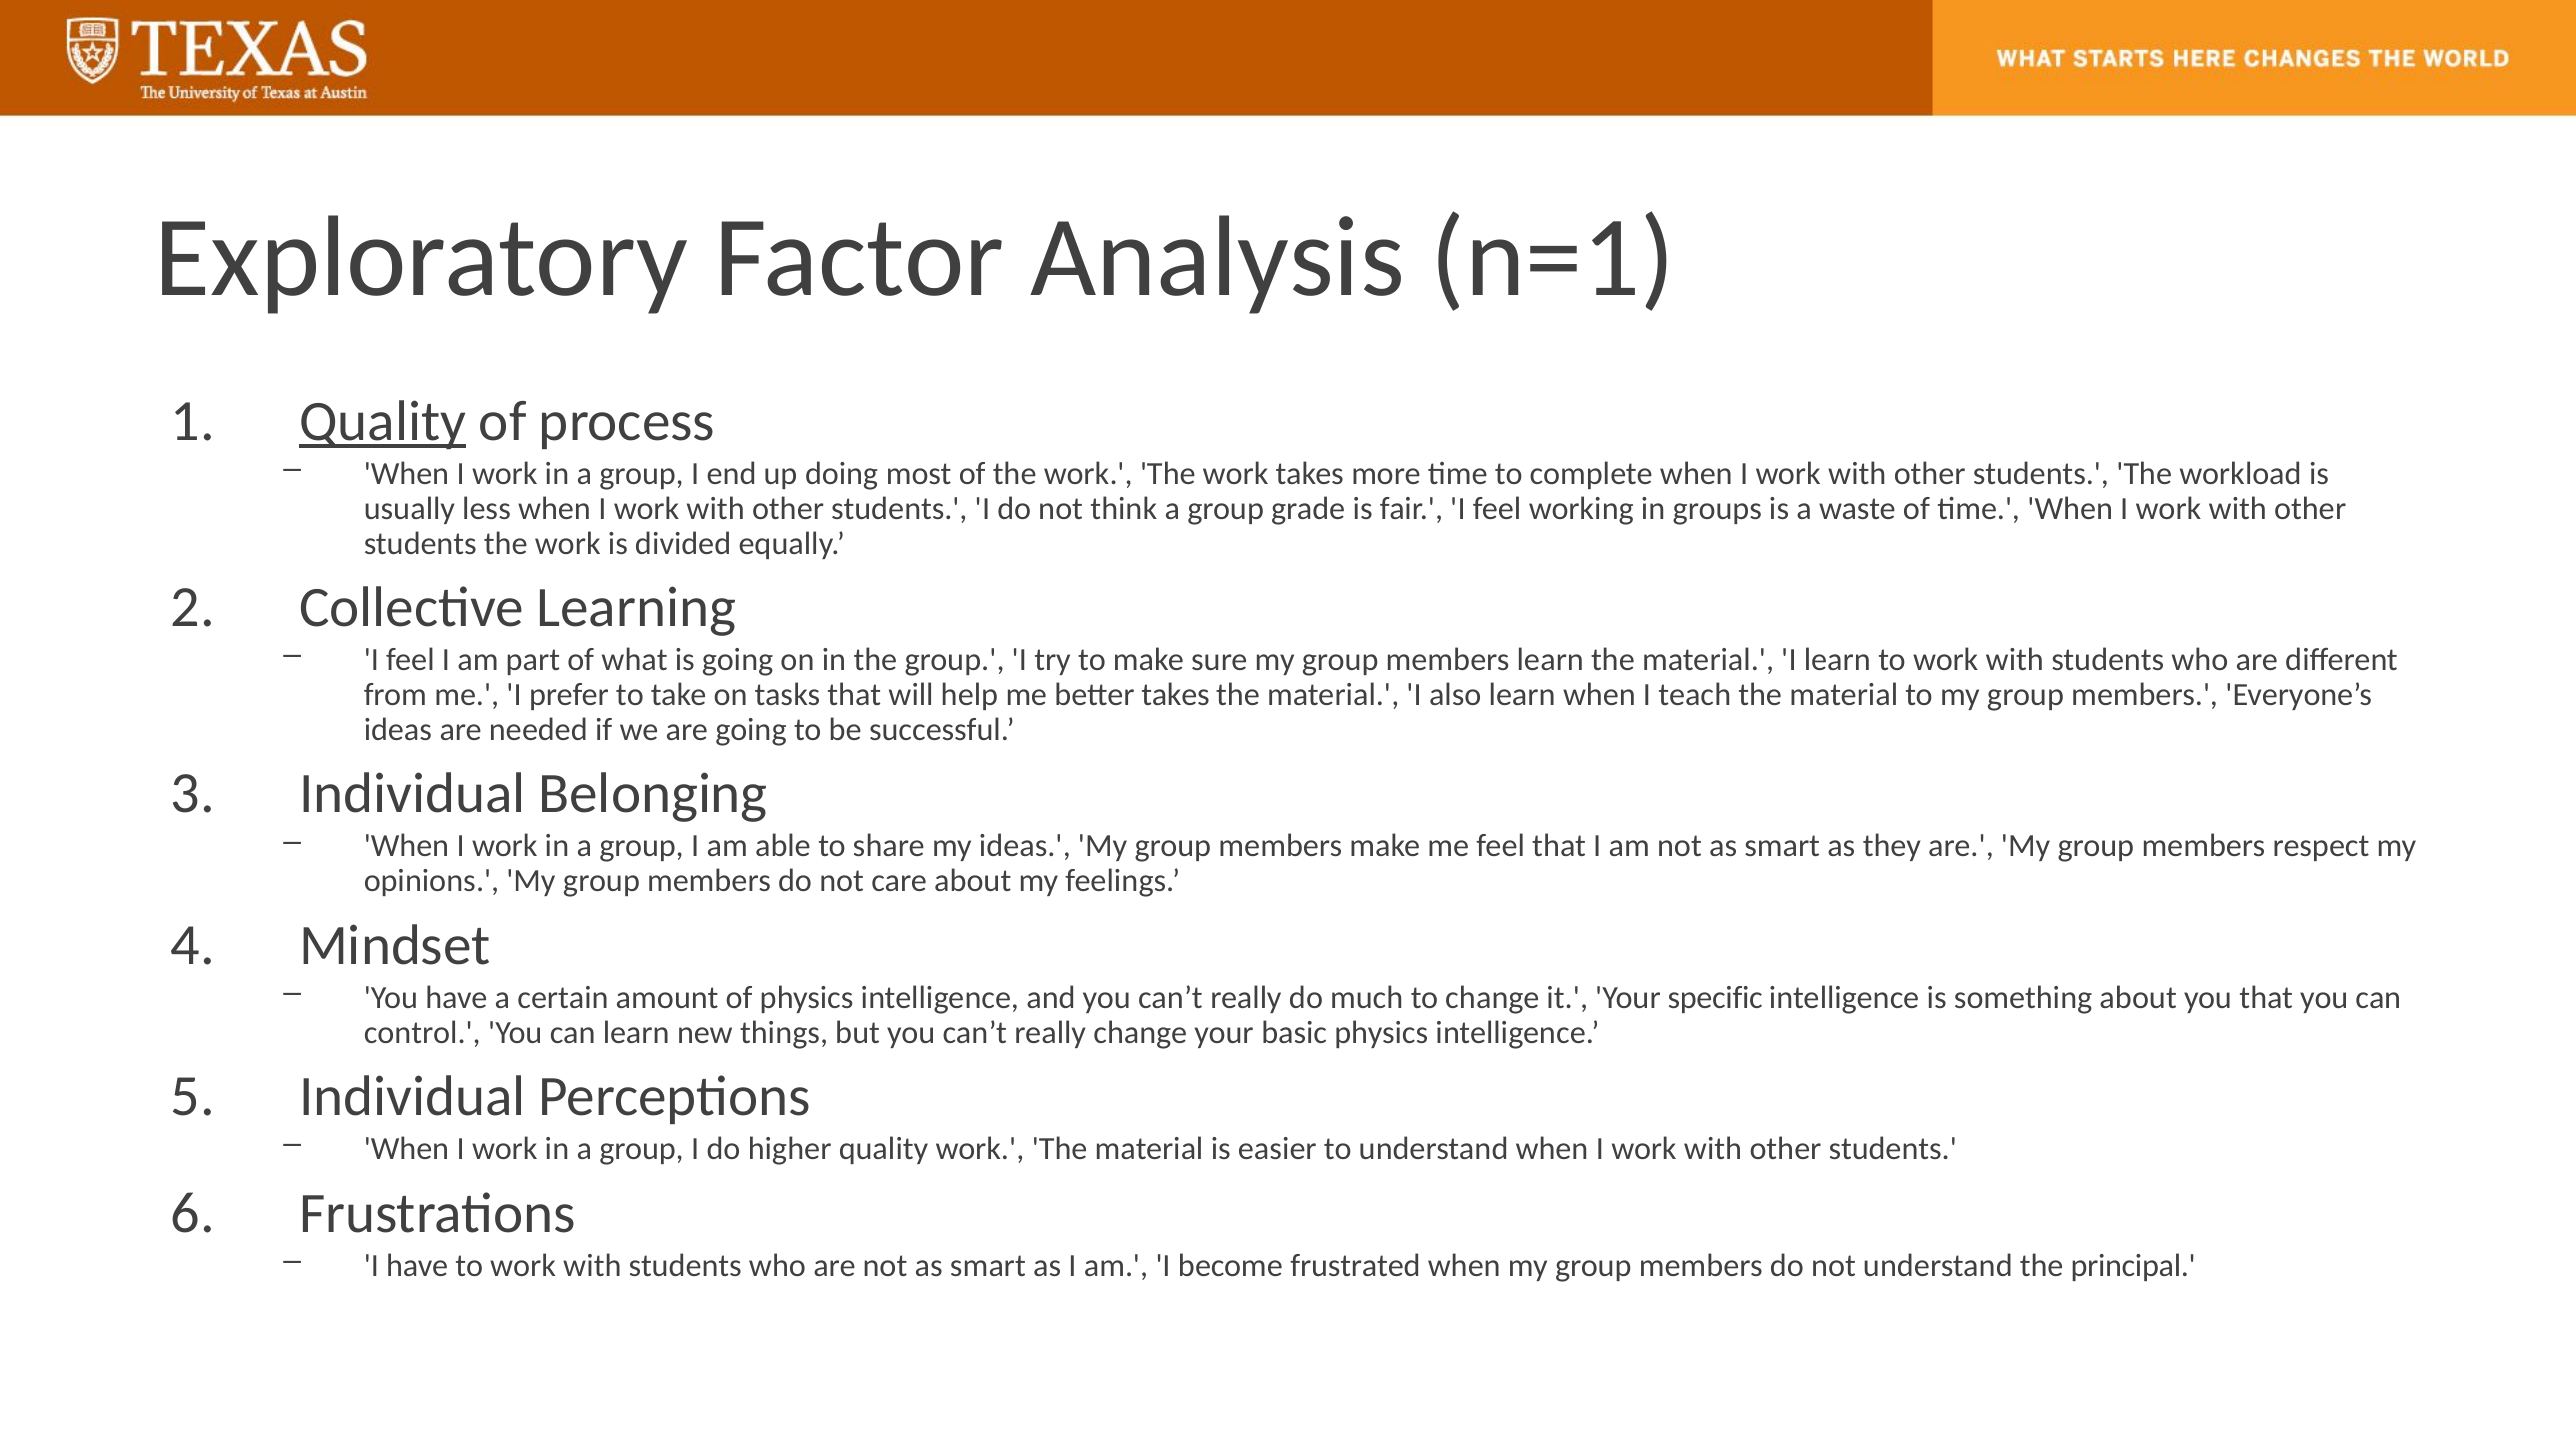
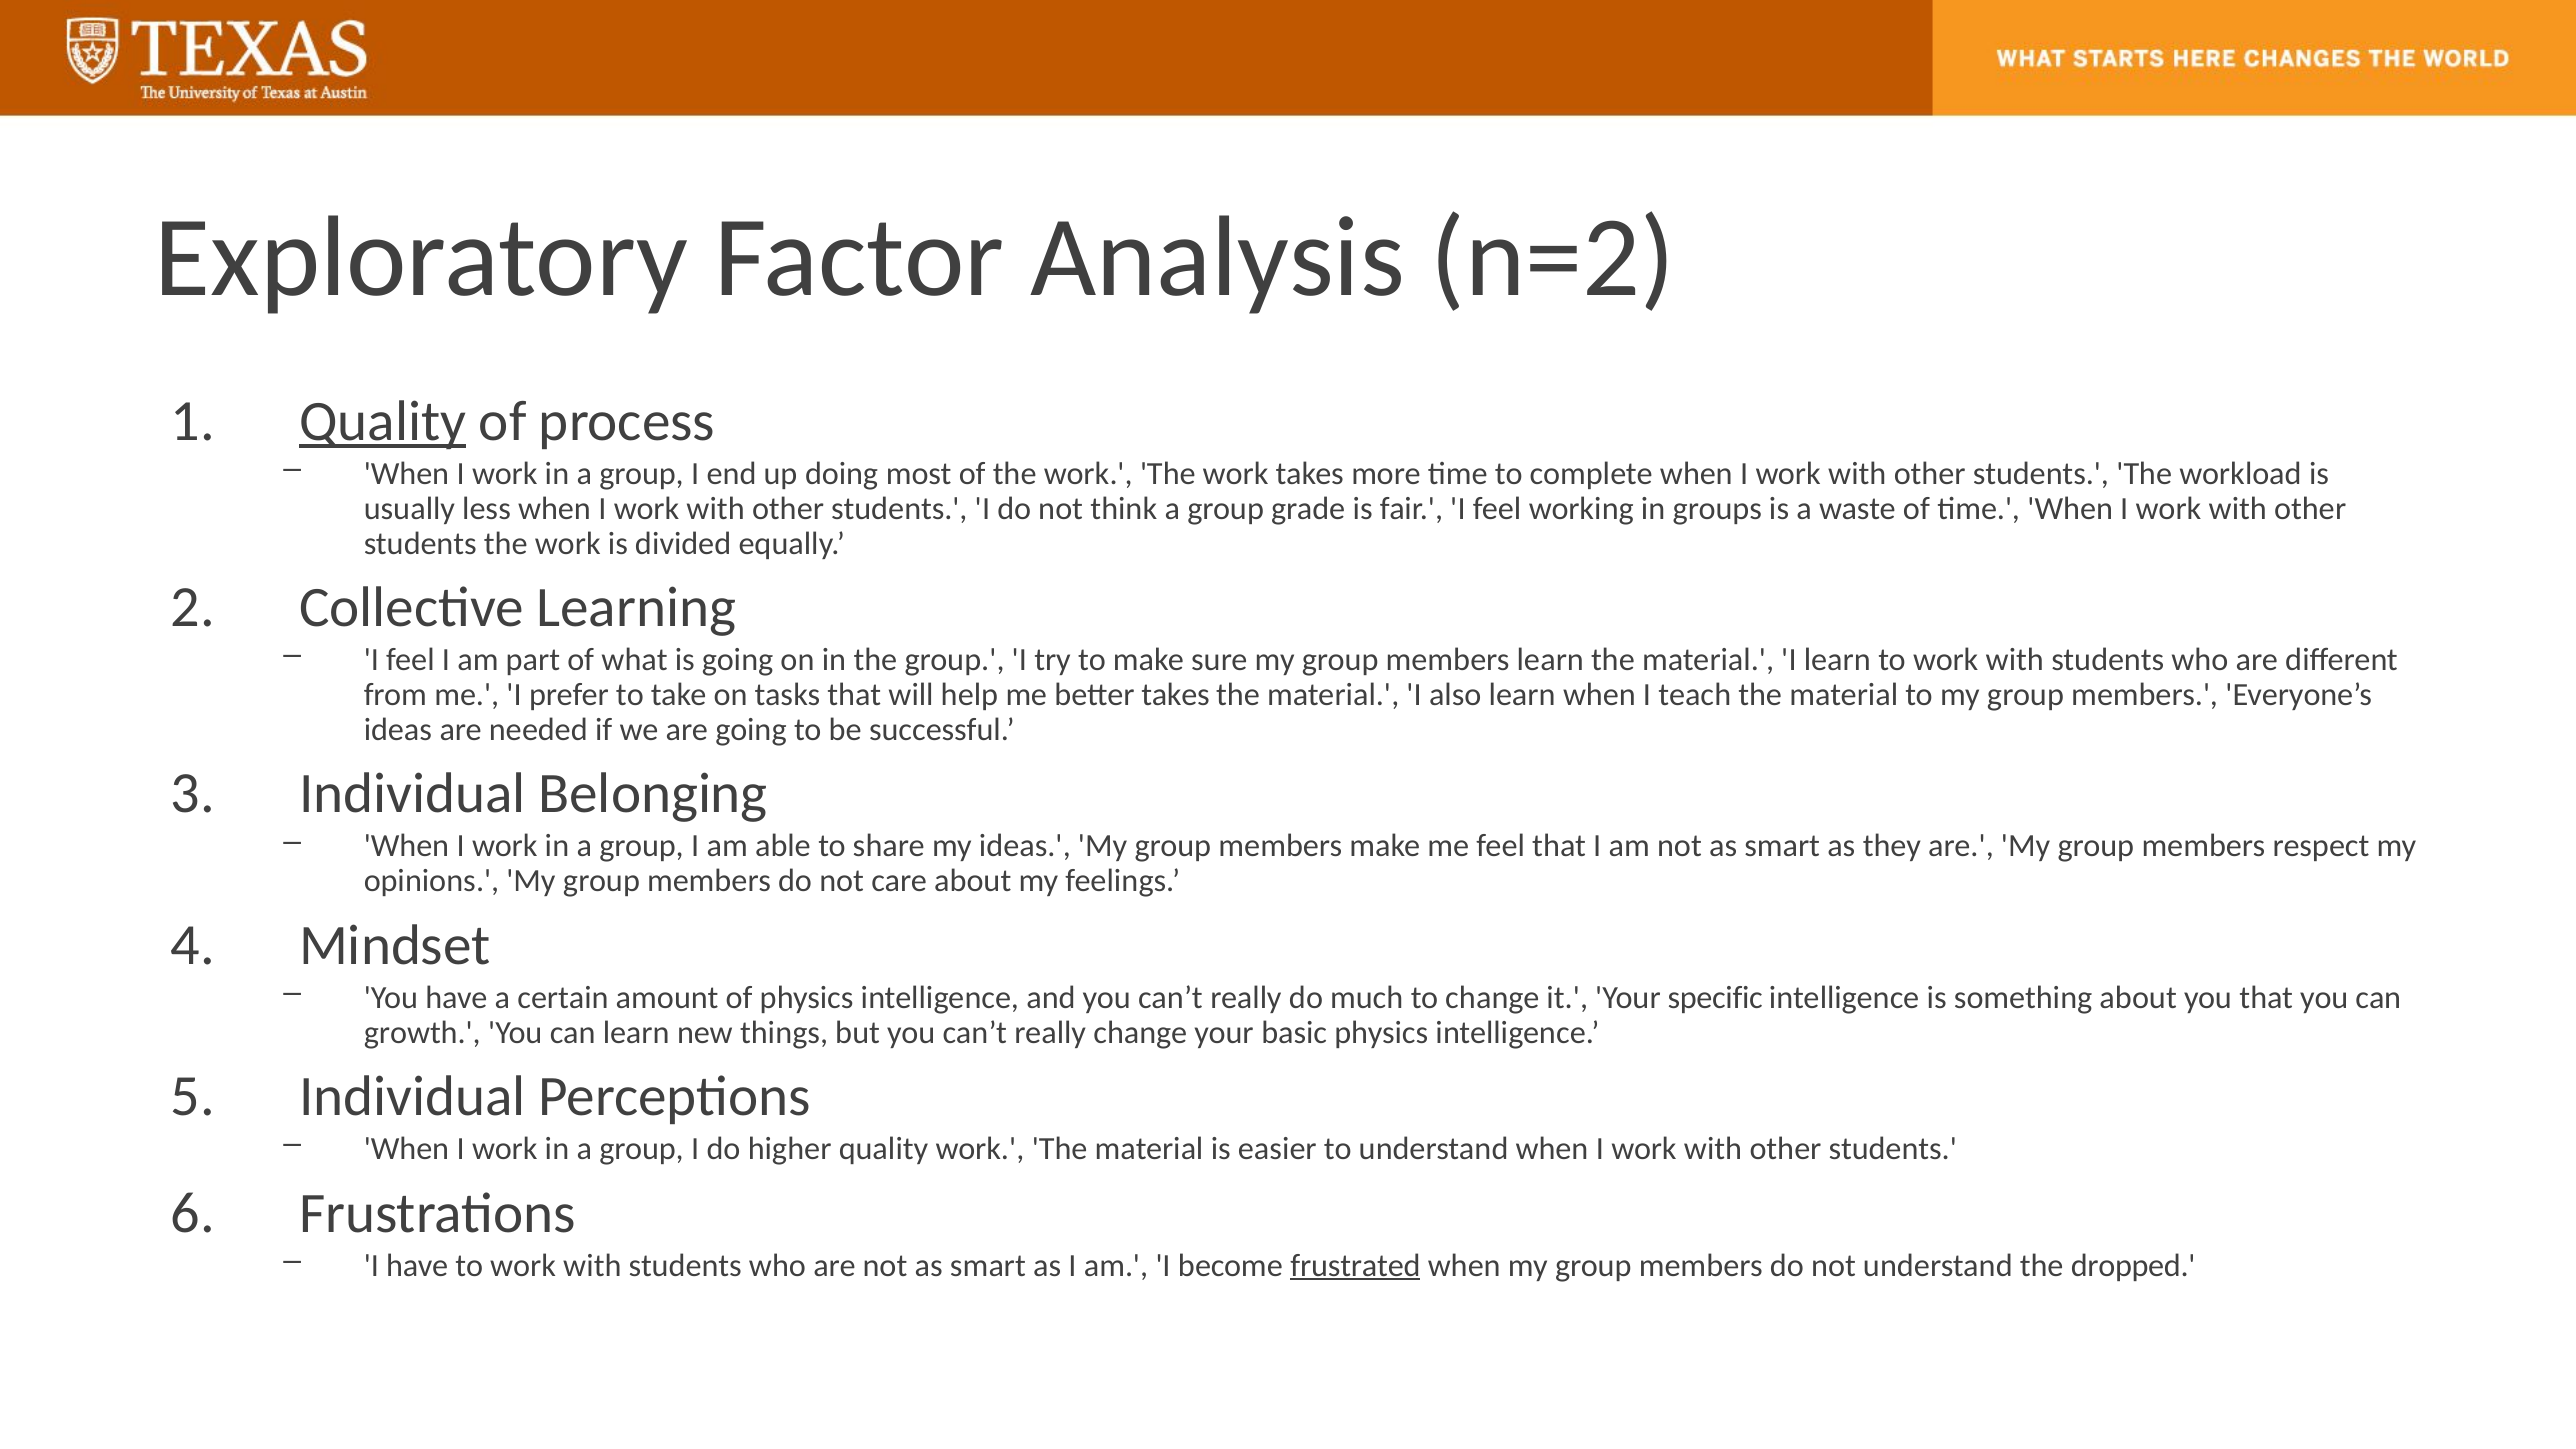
n=1: n=1 -> n=2 (1553, 258)
control: control -> growth (422, 1033)
frustrated underline: none -> present (1355, 1266)
principal: principal -> dropped (2133, 1266)
